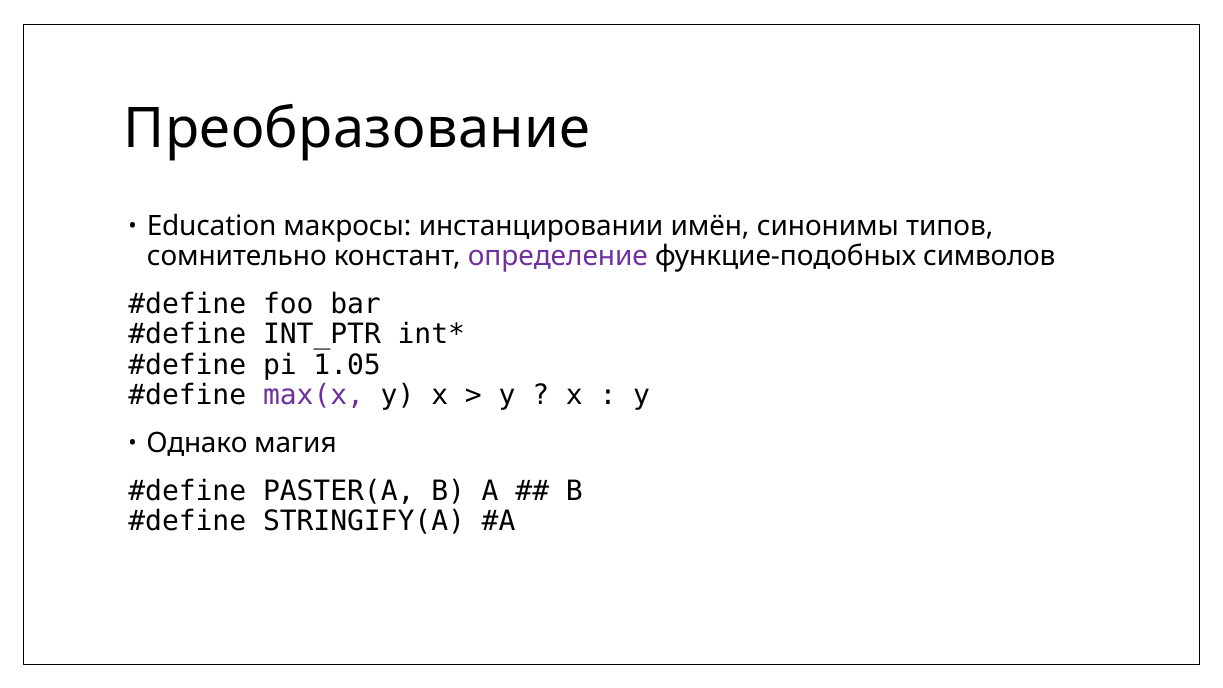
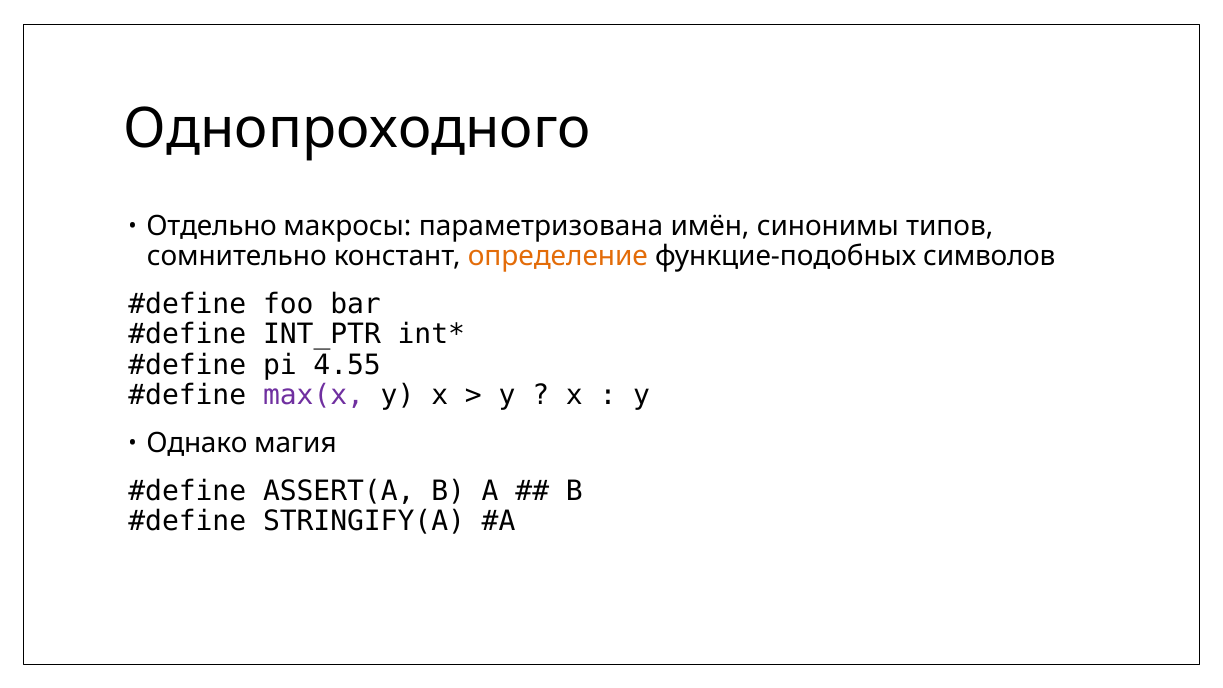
Преобразование: Преобразование -> Однопроходного (357, 129)
Education: Education -> Отдельно (212, 226)
инстанцировании: инстанцировании -> параметризована (541, 226)
определение colour: purple -> orange (558, 256)
1.05: 1.05 -> 4.55 (347, 365)
PASTER(A: PASTER(A -> ASSERT(A (339, 491)
